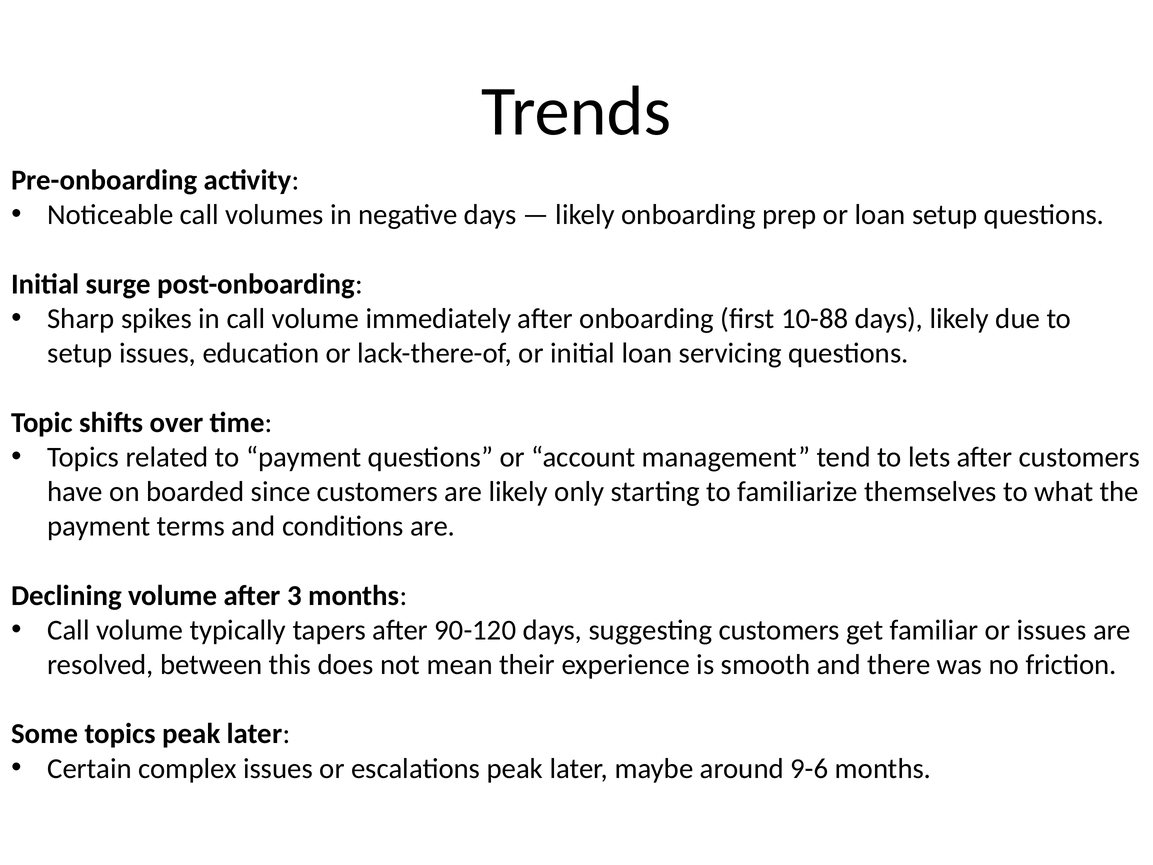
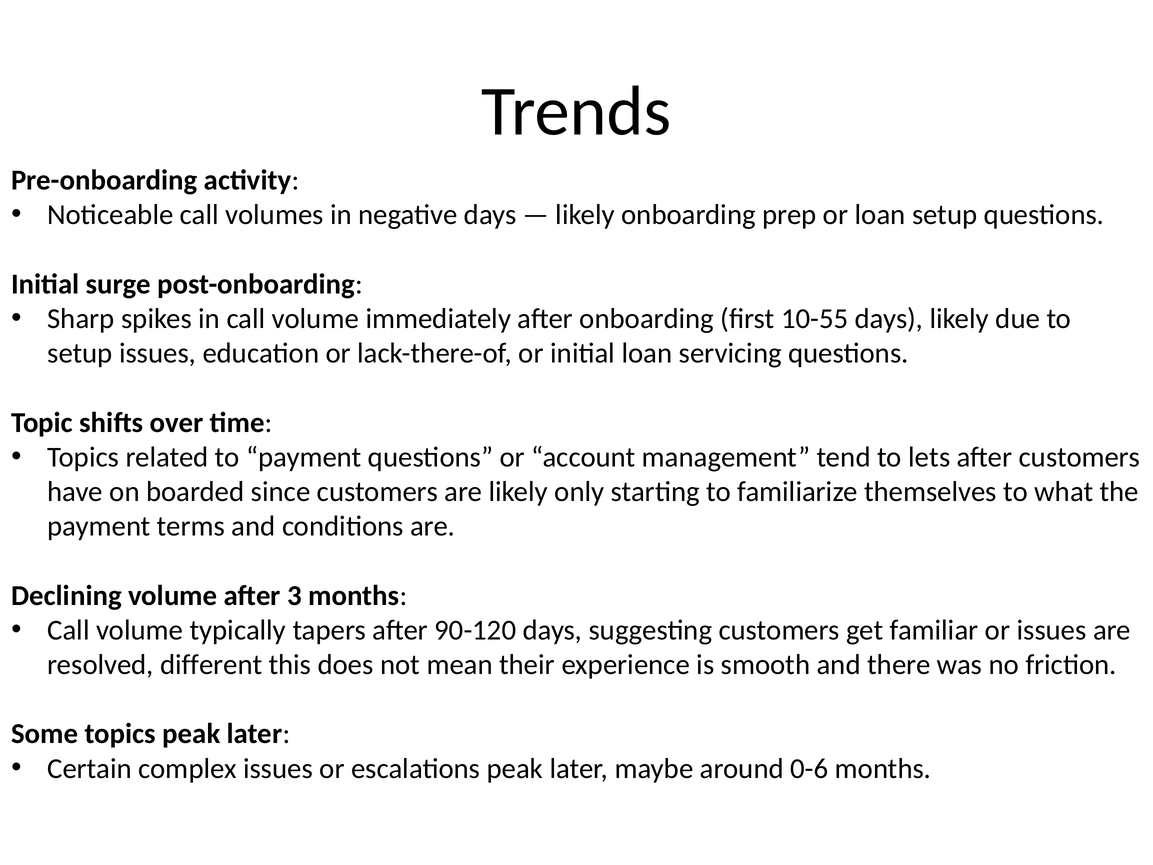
10-88: 10-88 -> 10-55 (815, 319)
between: between -> different (211, 664)
9-6: 9-6 -> 0-6 (809, 768)
